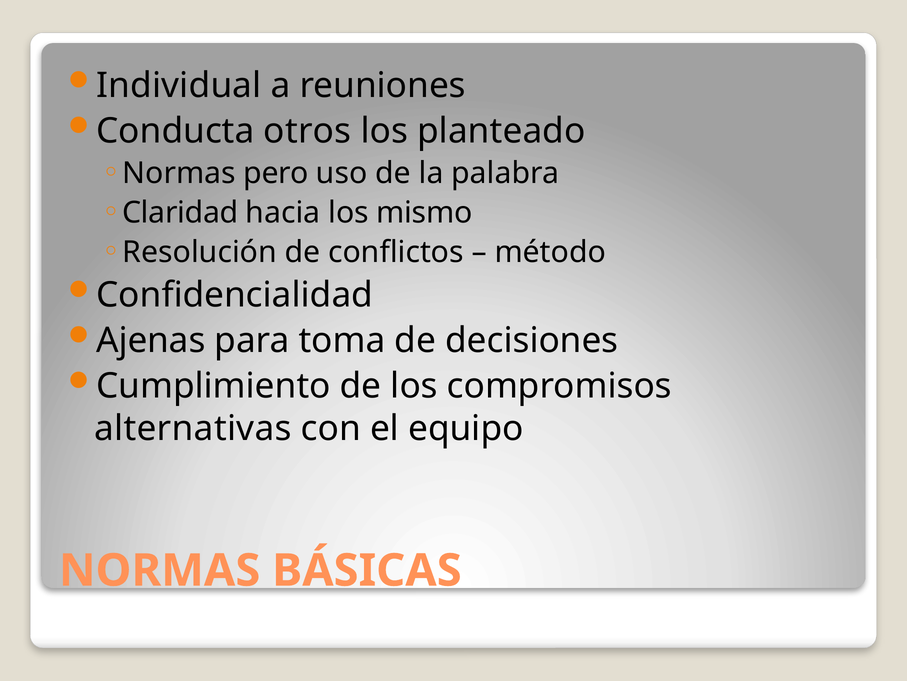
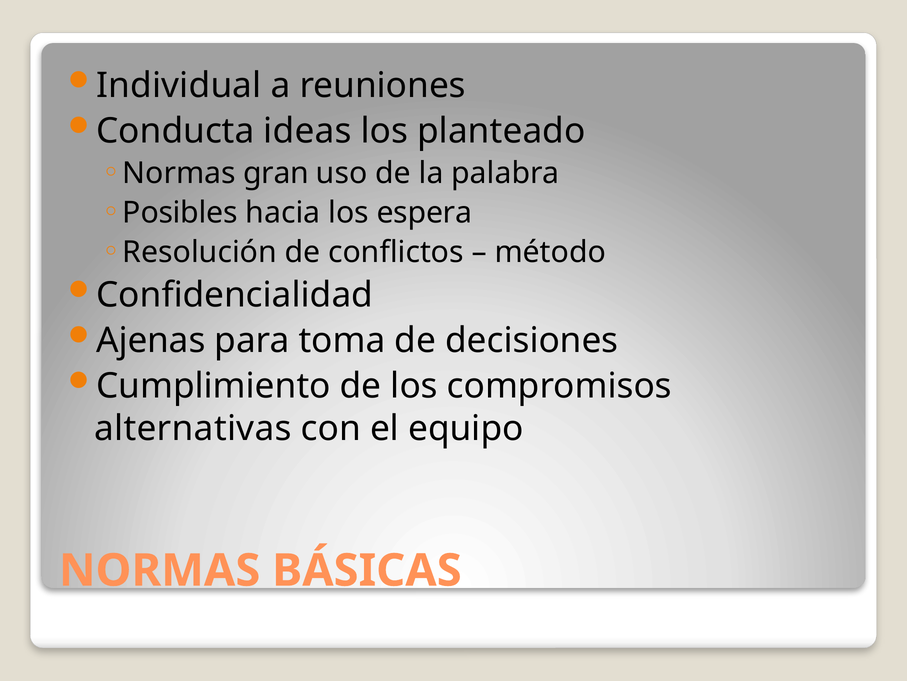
otros: otros -> ideas (307, 131)
pero: pero -> gran (276, 173)
Claridad: Claridad -> Posibles (180, 212)
mismo: mismo -> espera (424, 212)
